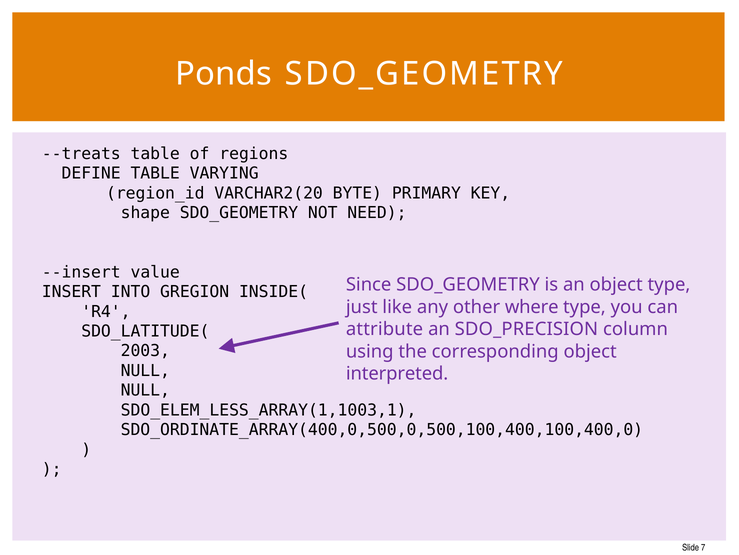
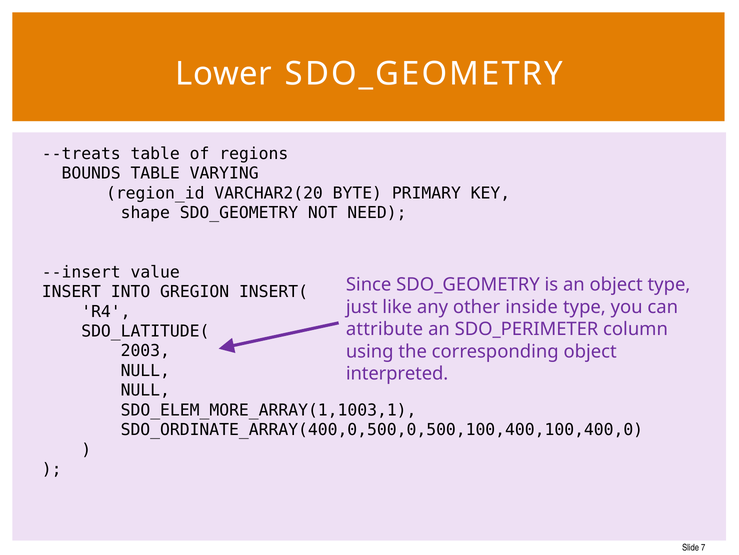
Ponds: Ponds -> Lower (224, 74)
DEFINE: DEFINE -> BOUNDS (91, 173)
INSIDE(: INSIDE( -> INSERT( (274, 291)
where: where -> inside (532, 307)
SDO_PRECISION: SDO_PRECISION -> SDO_PERIMETER (527, 329)
SDO_ELEM_LESS_ARRAY(1,1003,1: SDO_ELEM_LESS_ARRAY(1,1003,1 -> SDO_ELEM_MORE_ARRAY(1,1003,1 (269, 410)
